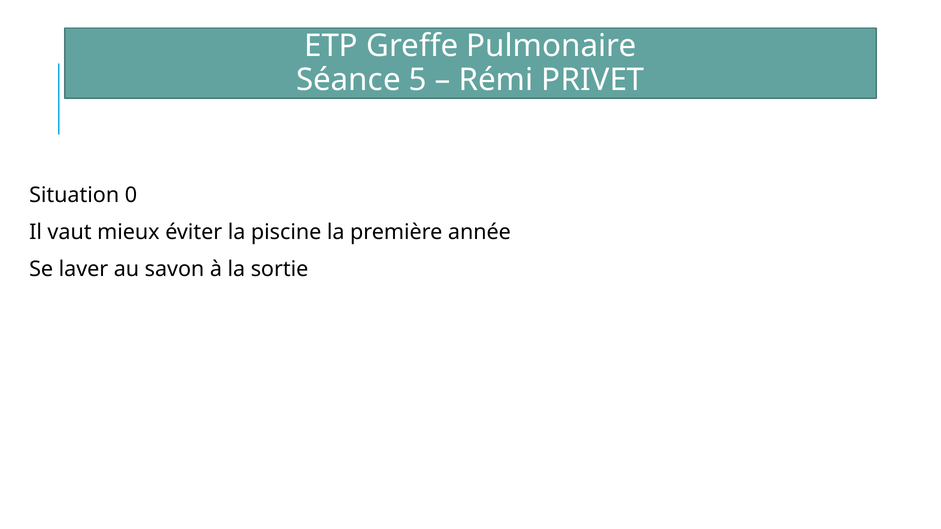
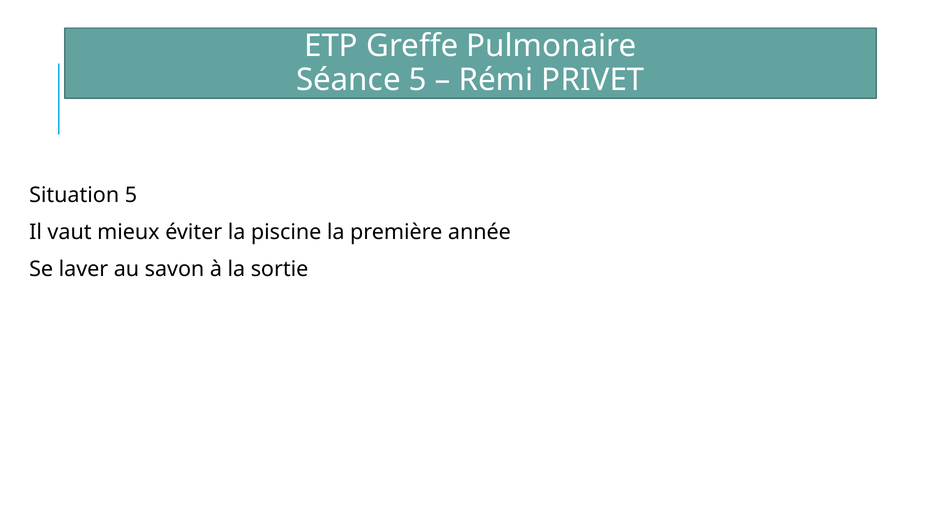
Situation 0: 0 -> 5 (131, 195)
